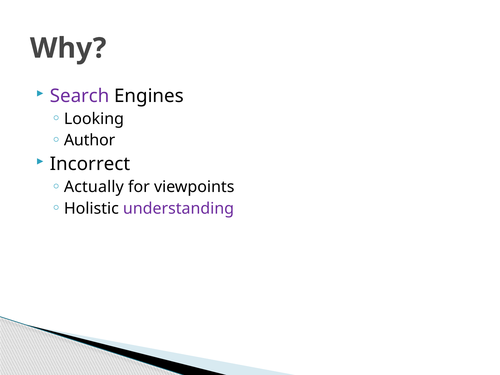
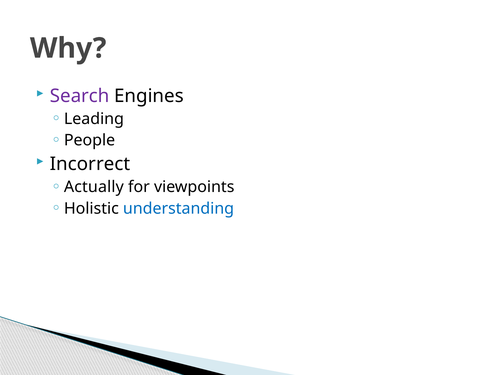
Looking: Looking -> Leading (94, 119)
Author: Author -> People (90, 140)
understanding colour: purple -> blue (179, 208)
